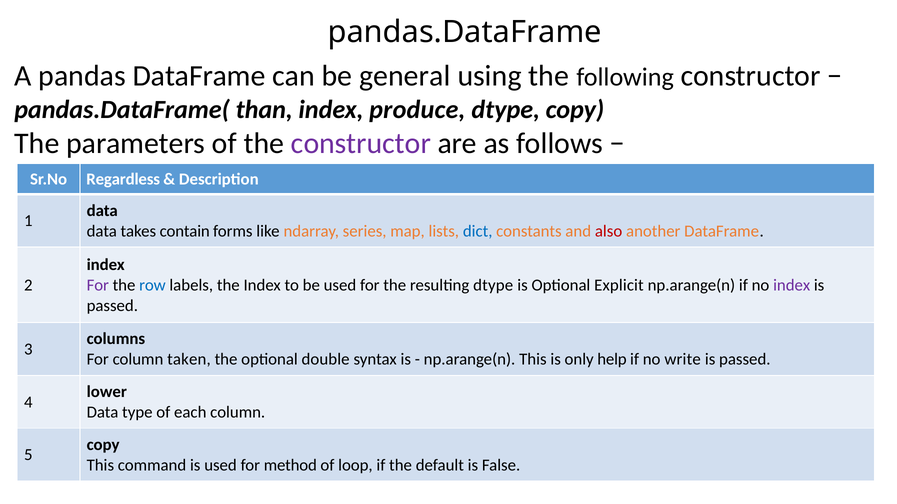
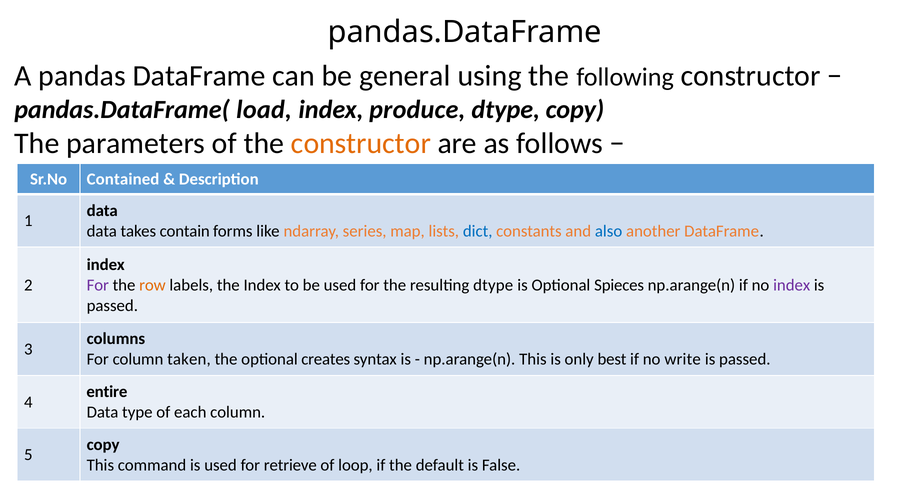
than: than -> load (264, 110)
constructor colour: purple -> orange (361, 143)
Regardless: Regardless -> Contained (123, 179)
also colour: red -> blue (609, 231)
row colour: blue -> orange (152, 285)
Explicit: Explicit -> Spieces (619, 285)
double: double -> creates (326, 360)
help: help -> best (612, 360)
lower: lower -> entire (107, 392)
method: method -> retrieve (290, 466)
